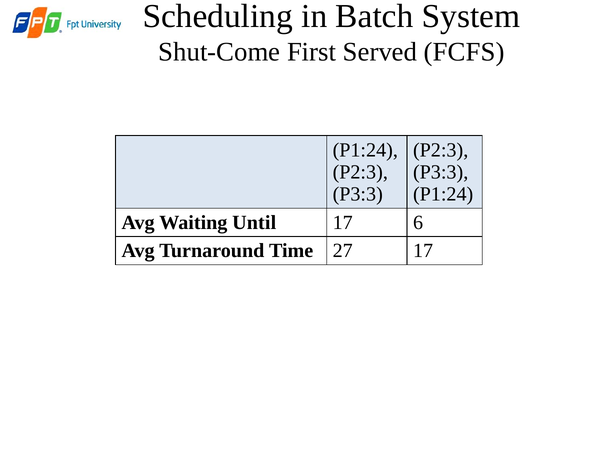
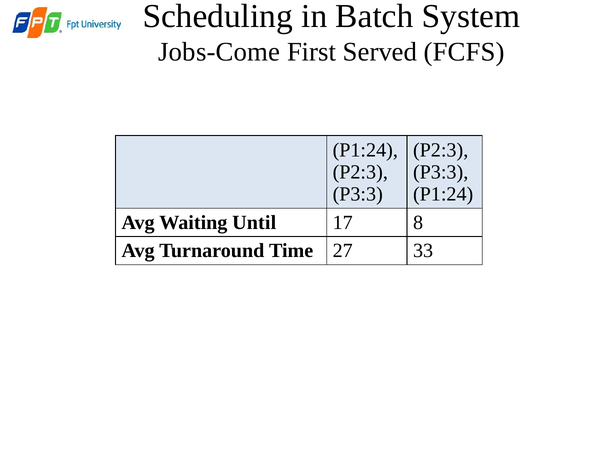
Shut-Come: Shut-Come -> Jobs-Come (219, 52)
6: 6 -> 8 (418, 223)
27 17: 17 -> 33 (423, 251)
